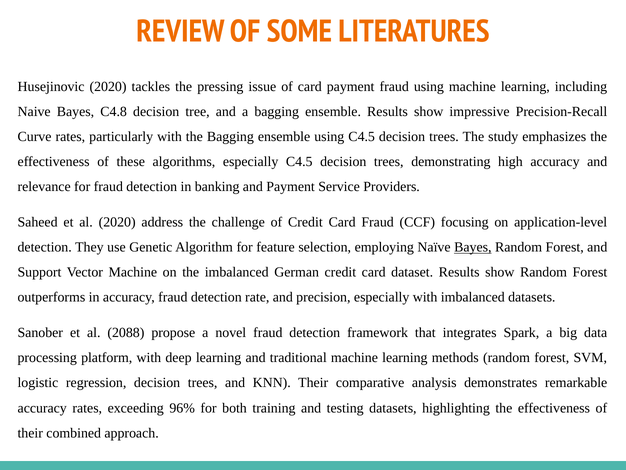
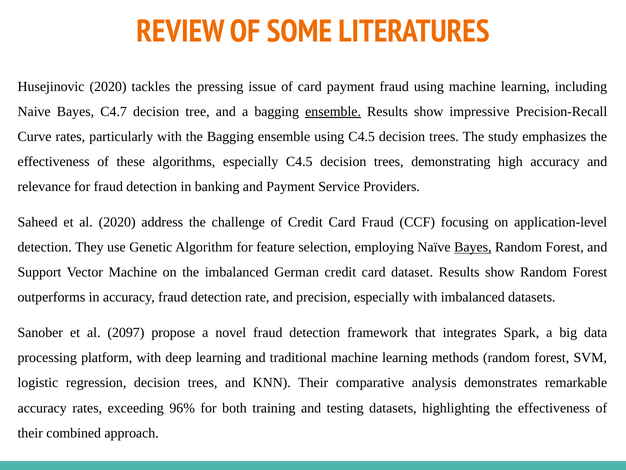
C4.8: C4.8 -> C4.7 (114, 111)
ensemble underline: none -> present (333, 111)
2088: 2088 -> 2097 (126, 332)
